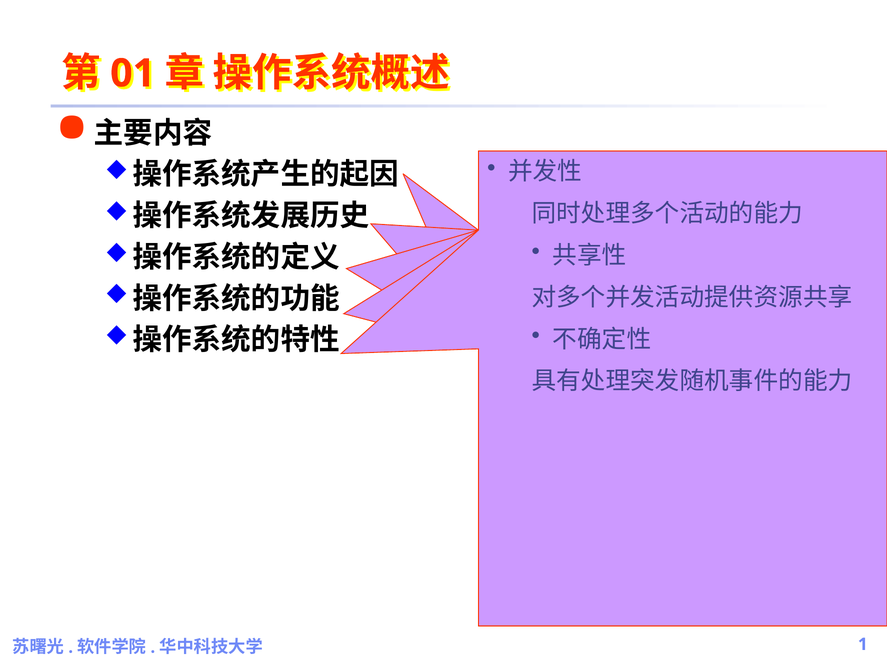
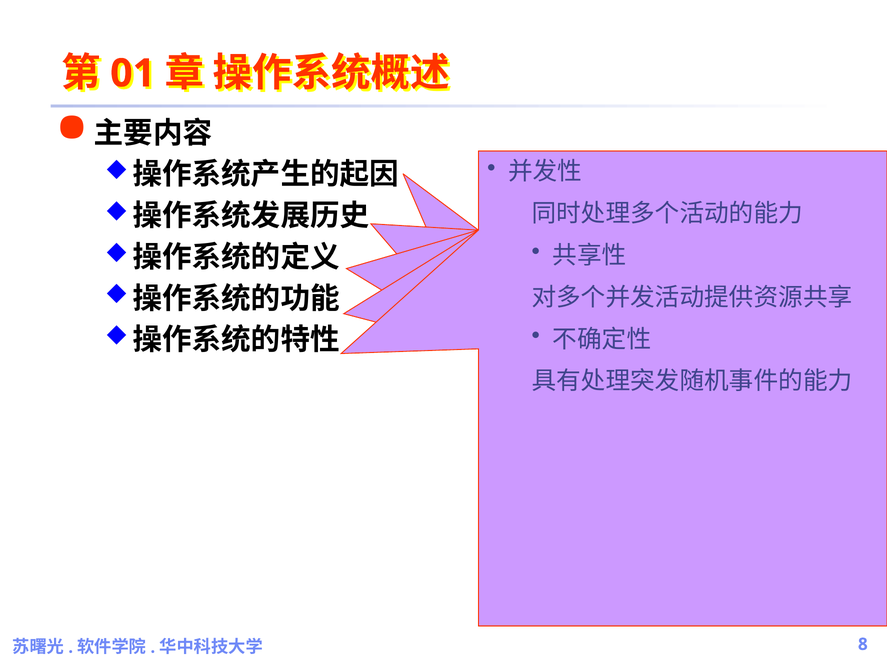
1: 1 -> 8 (863, 645)
